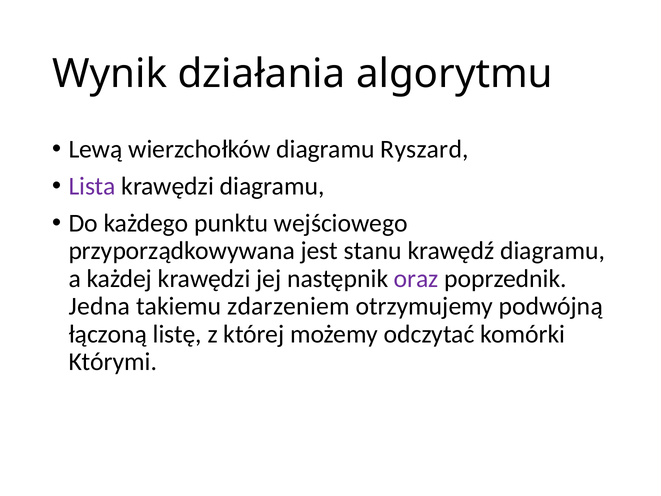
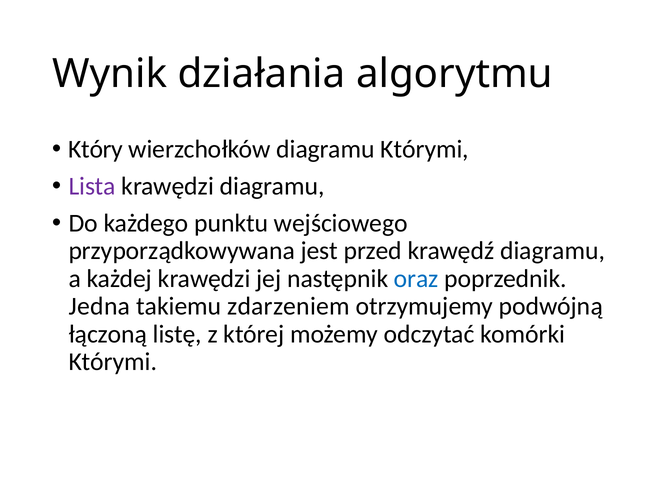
Lewą: Lewą -> Który (96, 149)
diagramu Ryszard: Ryszard -> Którymi (425, 149)
stanu: stanu -> przed (373, 251)
oraz colour: purple -> blue (416, 278)
